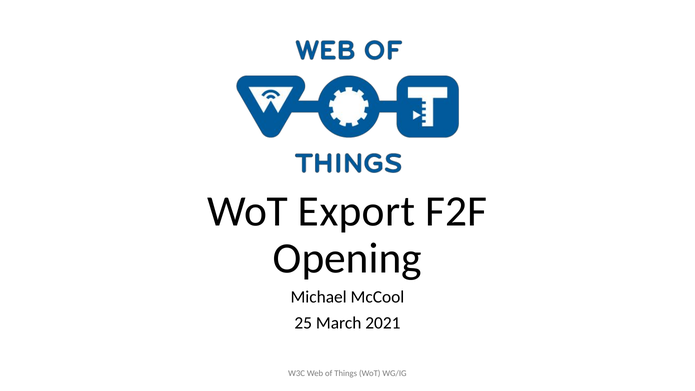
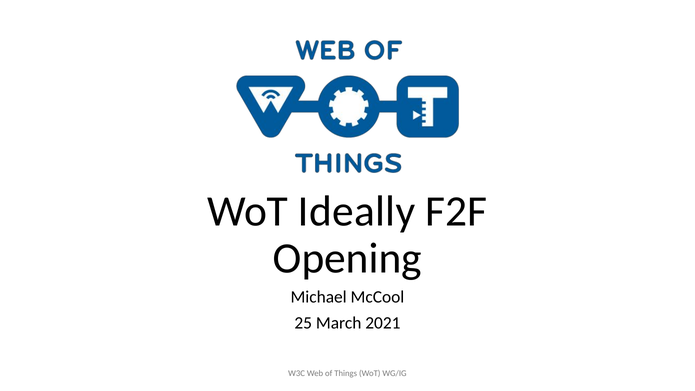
Export: Export -> Ideally (357, 211)
